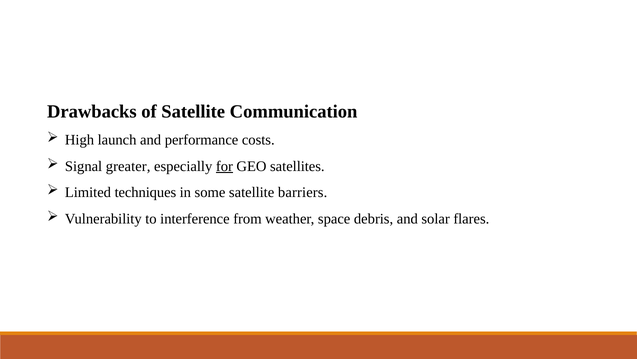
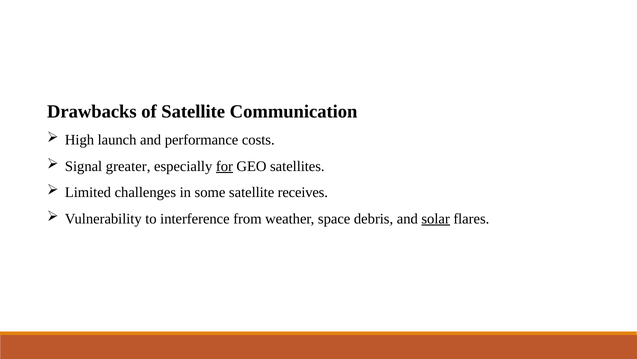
techniques: techniques -> challenges (145, 192)
barriers: barriers -> receives (303, 192)
solar underline: none -> present (436, 218)
